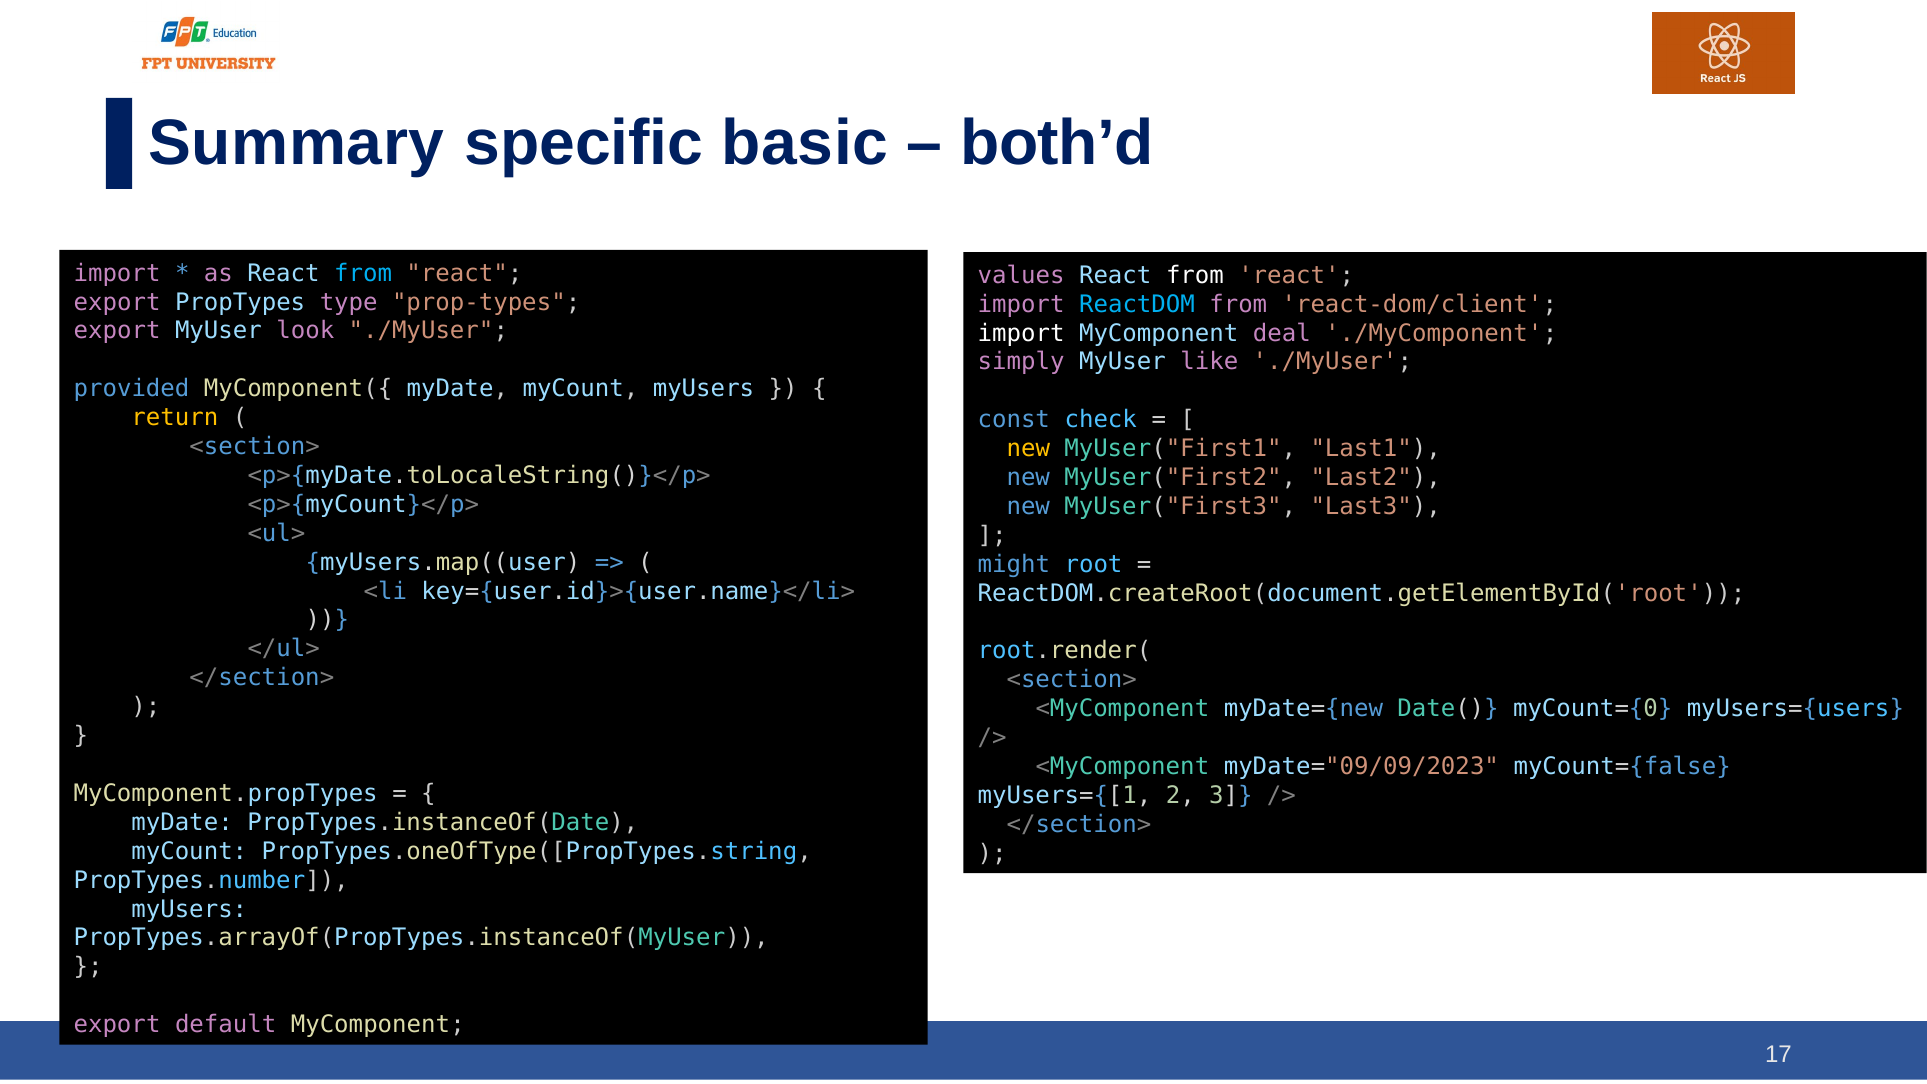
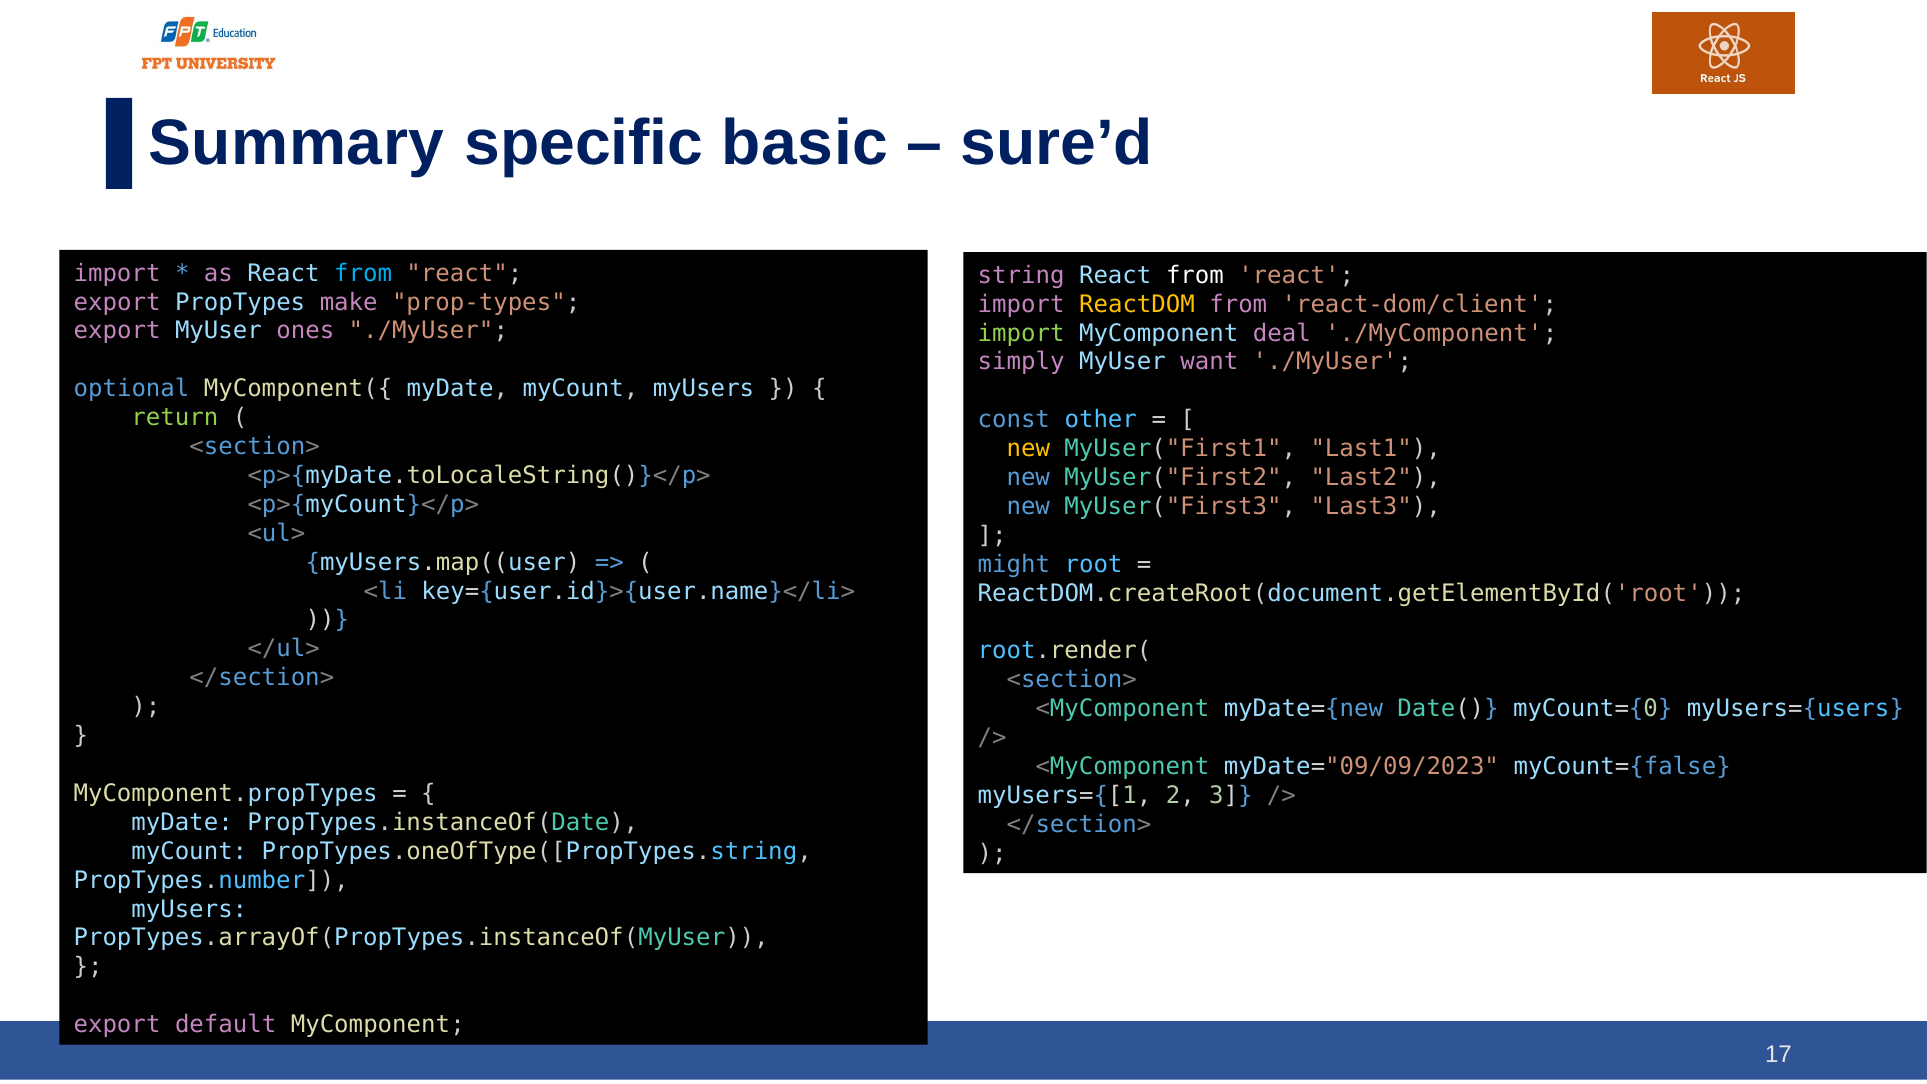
both’d: both’d -> sure’d (1057, 143)
values: values -> string (1021, 275)
type: type -> make (349, 302)
ReactDOM colour: light blue -> yellow (1137, 304)
look: look -> ones (305, 331)
import colour: white -> light green (1021, 333)
like: like -> want (1209, 362)
provided: provided -> optional (132, 389)
return colour: yellow -> light green (175, 418)
check: check -> other (1101, 420)
